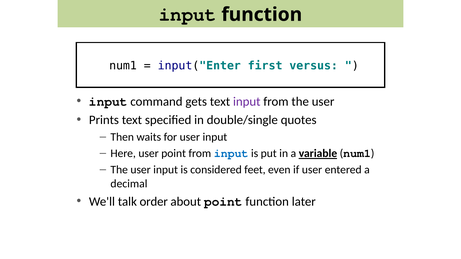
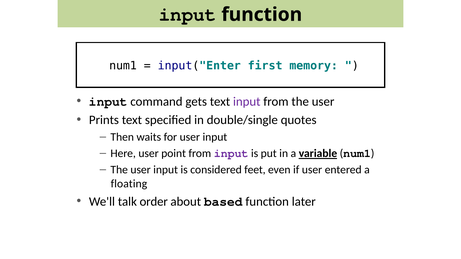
versus: versus -> memory (314, 66)
input colour: blue -> purple (231, 154)
decimal: decimal -> floating (129, 184)
about point: point -> based (223, 202)
